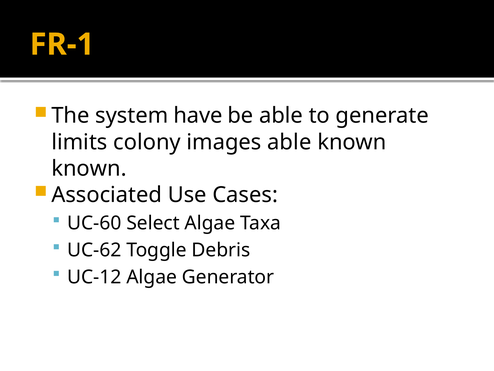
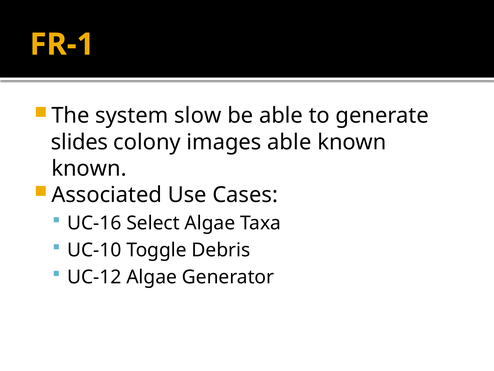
have: have -> slow (198, 116)
limits: limits -> slides (80, 142)
UC-60: UC-60 -> UC-16 (94, 223)
UC-62: UC-62 -> UC-10 (94, 250)
